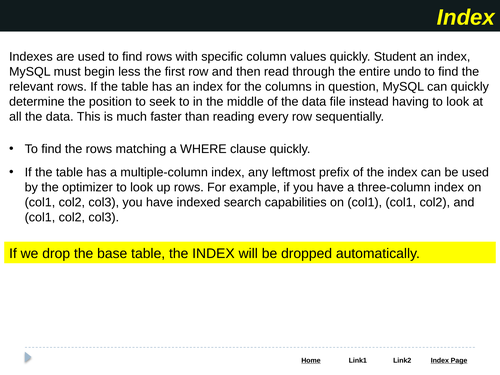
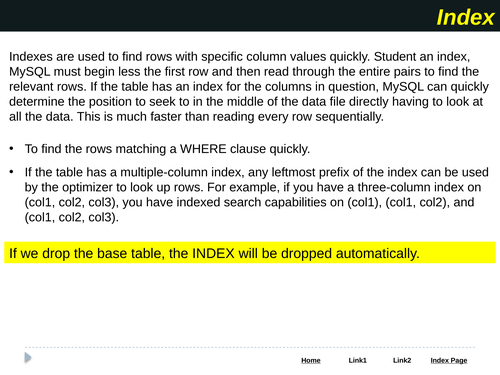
undo: undo -> pairs (407, 72)
instead: instead -> directly (369, 102)
